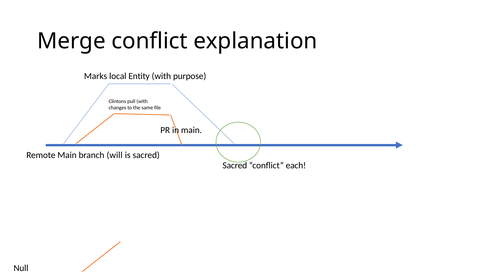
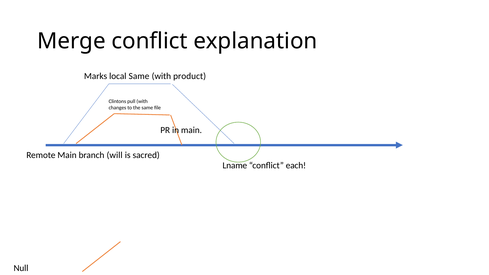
local Entity: Entity -> Same (139, 76)
purpose: purpose -> product (190, 76)
Sacred: Sacred -> Lname (235, 166)
